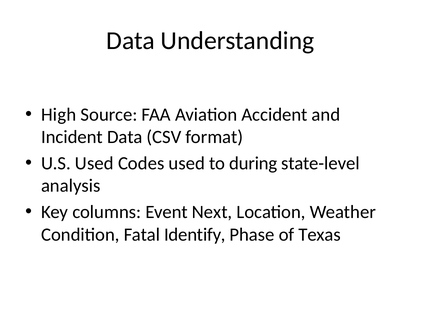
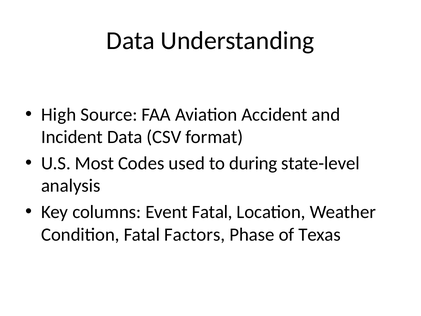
U.S Used: Used -> Most (94, 163)
Event Next: Next -> Fatal (212, 212)
Identify: Identify -> Factors (195, 234)
